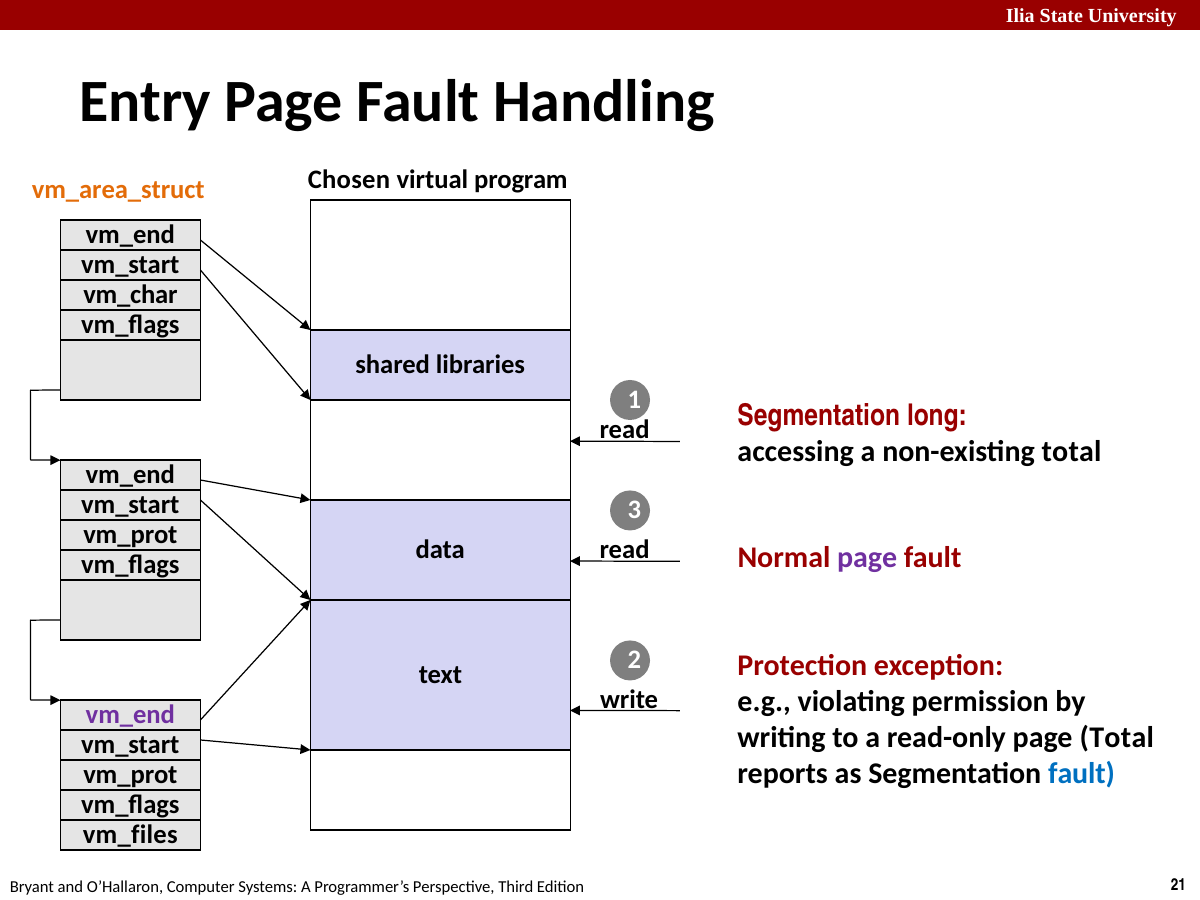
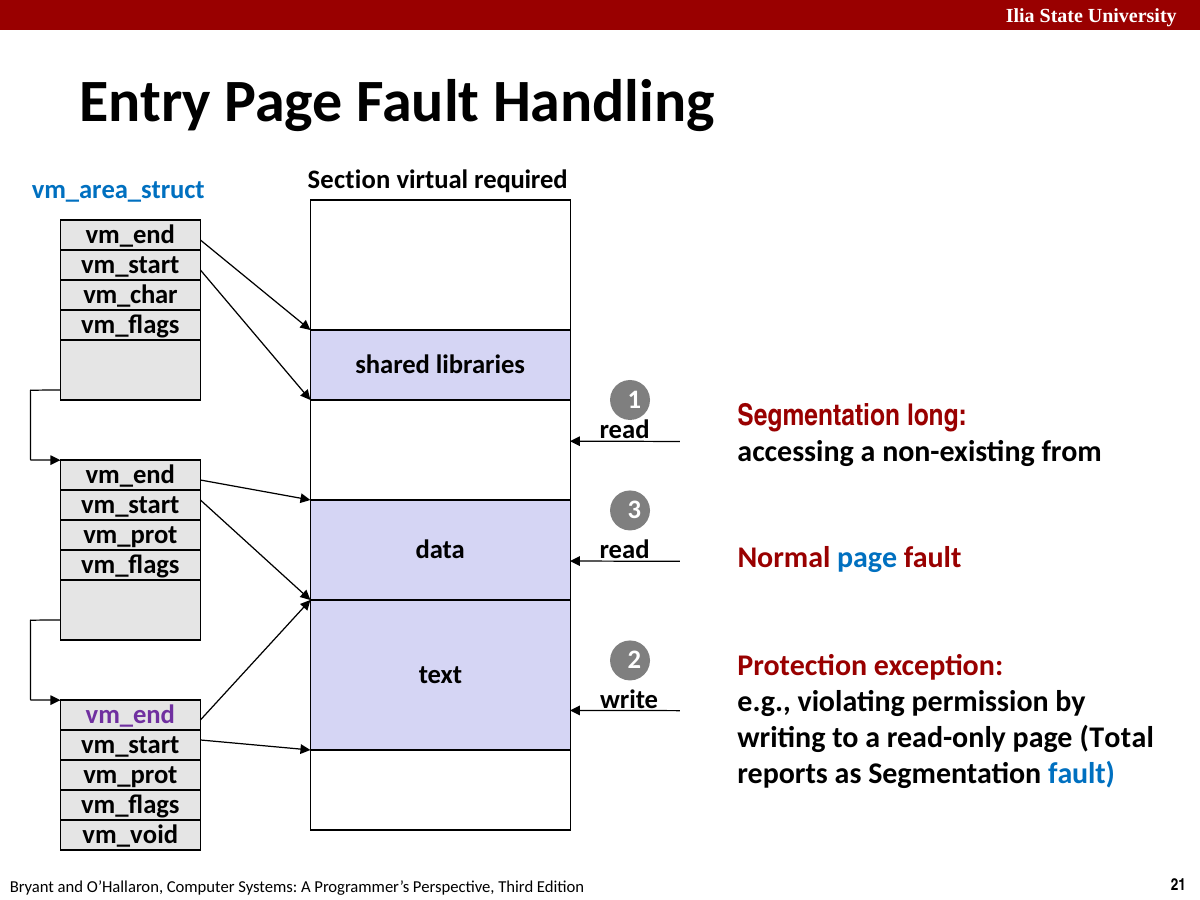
Chosen: Chosen -> Section (349, 180)
program: program -> required (521, 180)
vm_area_struct colour: orange -> blue (118, 189)
non-existing total: total -> from (1072, 452)
page colour: purple -> blue (867, 558)
vm_files: vm_files -> vm_void (130, 835)
